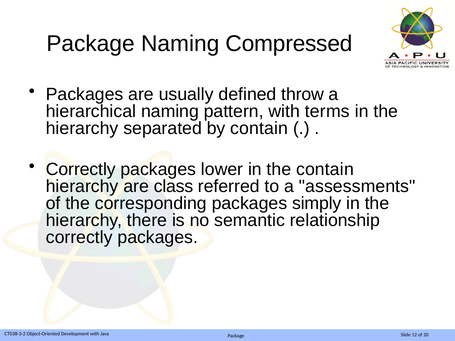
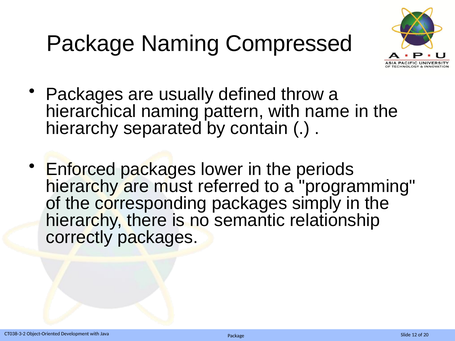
terms: terms -> name (327, 111)
Correctly: Correctly -> Enforced (81, 170)
the contain: contain -> periods (325, 170)
class: class -> must (173, 187)
assessments: assessments -> programming (357, 187)
